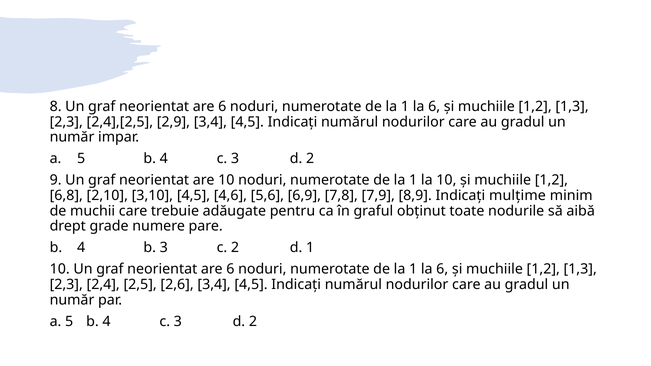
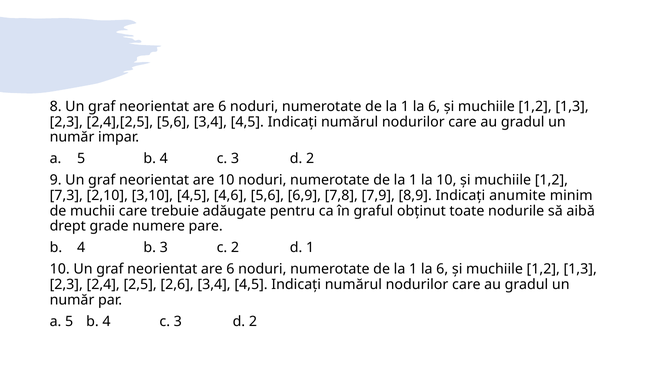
2,4],[2,5 2,9: 2,9 -> 5,6 (173, 122)
6,8: 6,8 -> 7,3 (66, 196)
mulțime: mulțime -> anumite (517, 196)
